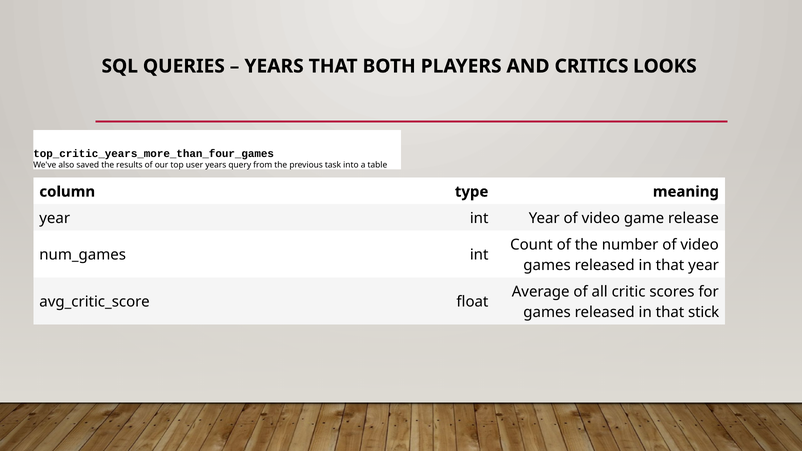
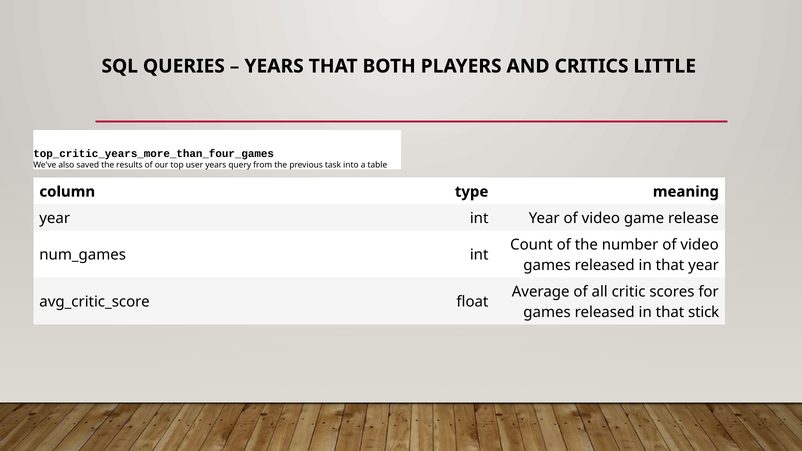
LOOKS: LOOKS -> LITTLE (665, 66)
